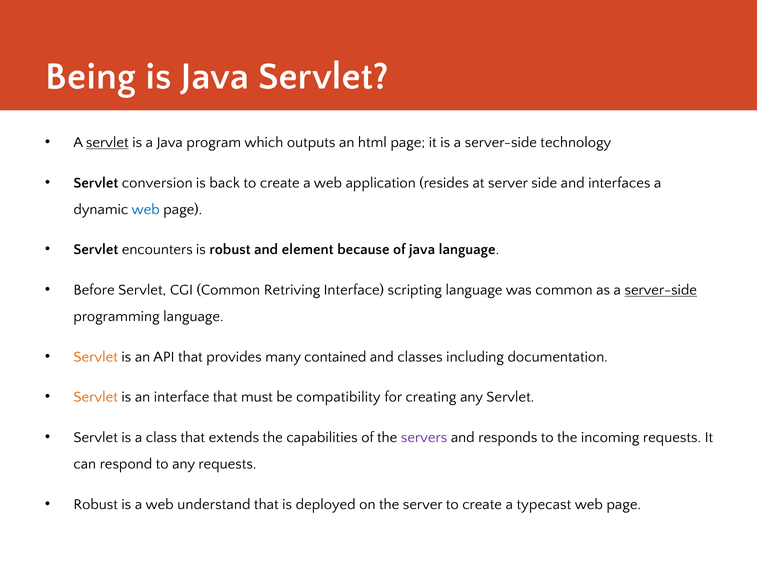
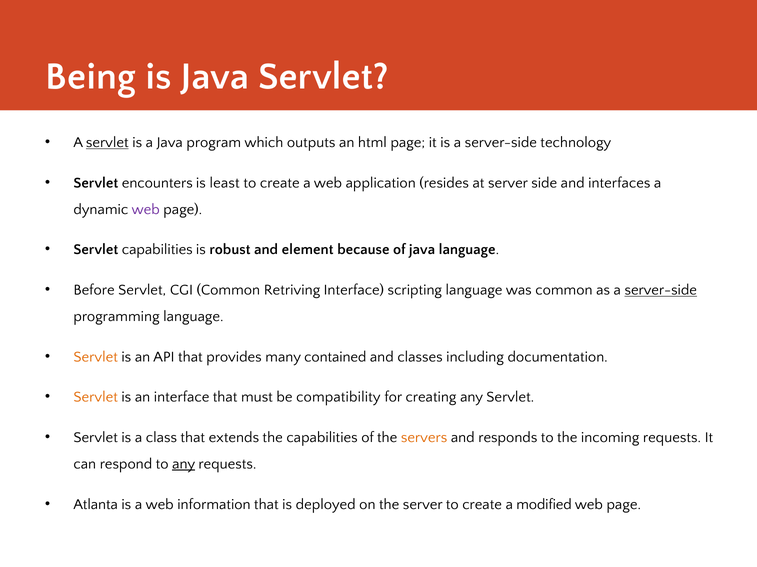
conversion: conversion -> encounters (157, 183)
back: back -> least (225, 183)
web colour: blue -> purple (146, 210)
Servlet encounters: encounters -> capabilities (157, 250)
servers colour: purple -> orange (424, 438)
any underline: none -> present (184, 464)
Robust: Robust -> Atlanta (96, 505)
understand: understand -> information (214, 505)
typecast: typecast -> modified (544, 505)
